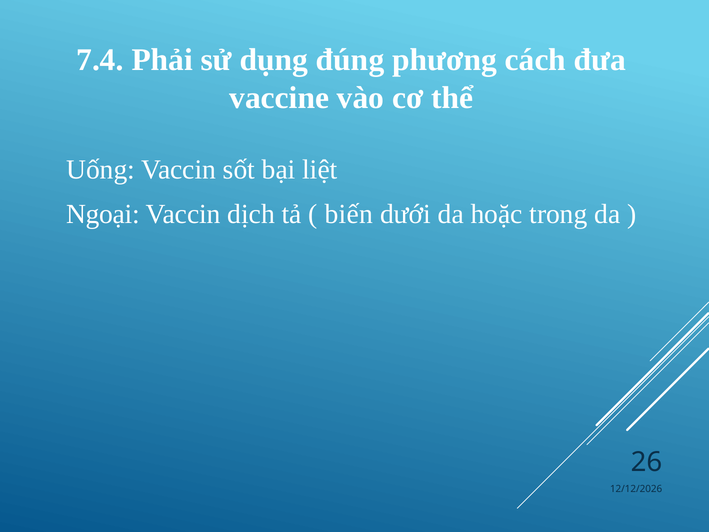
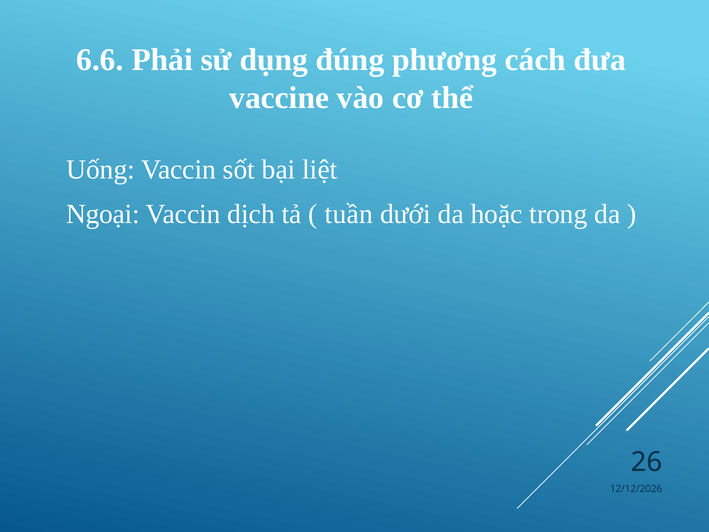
7.4: 7.4 -> 6.6 (100, 60)
biến: biến -> tuần (349, 214)
